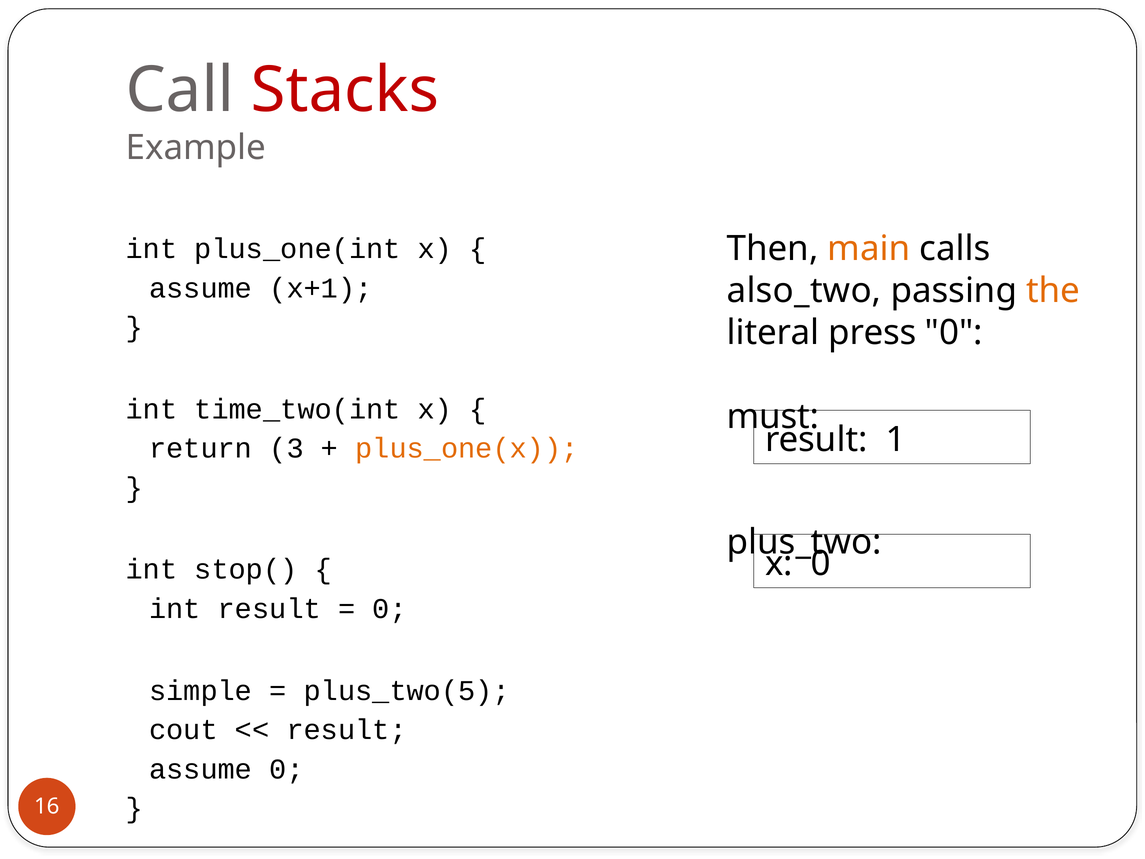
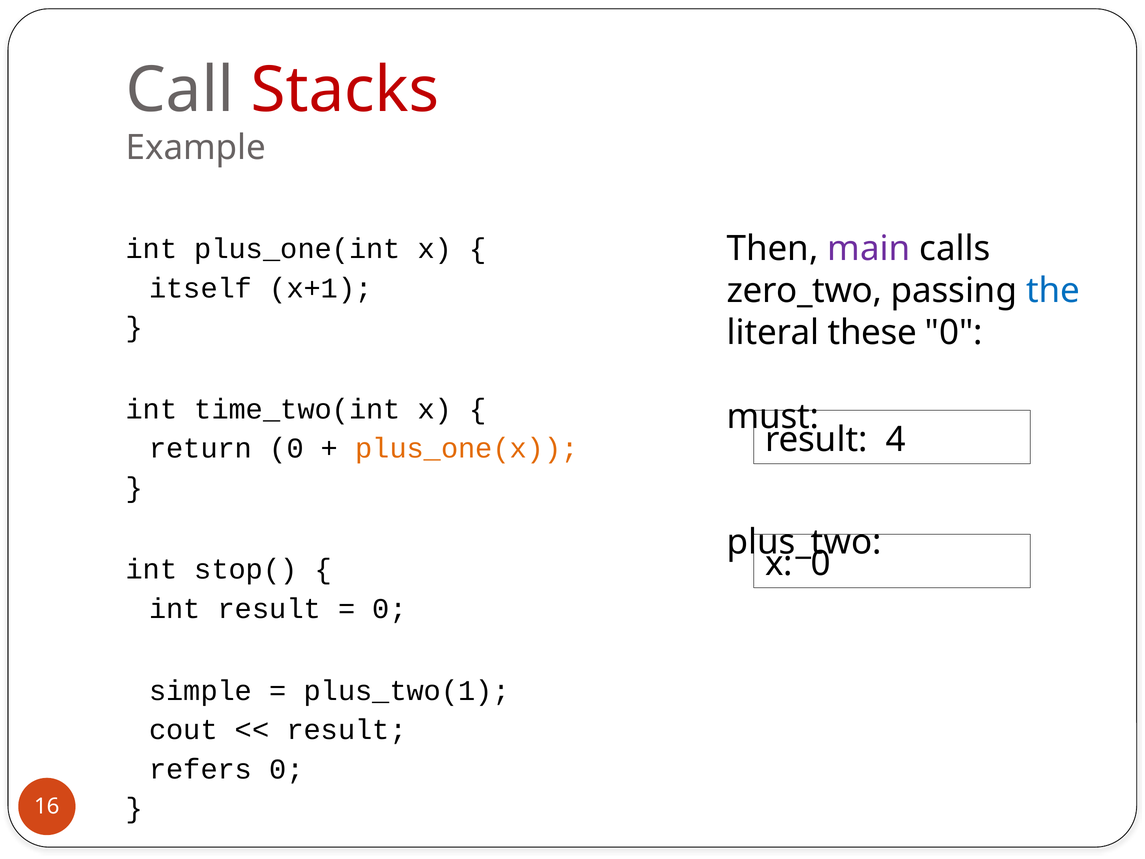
main colour: orange -> purple (869, 248)
assume: assume -> itself (201, 288)
also_two: also_two -> zero_two (804, 290)
the colour: orange -> blue (1053, 290)
press: press -> these (872, 332)
1: 1 -> 4 (896, 439)
return 3: 3 -> 0 (287, 448)
plus_two(5: plus_two(5 -> plus_two(1 (407, 690)
assume: assume -> refers (201, 769)
